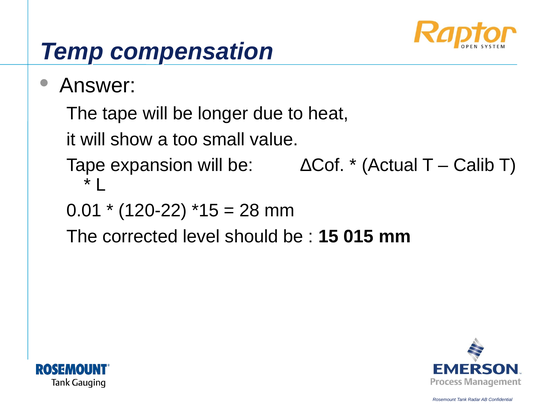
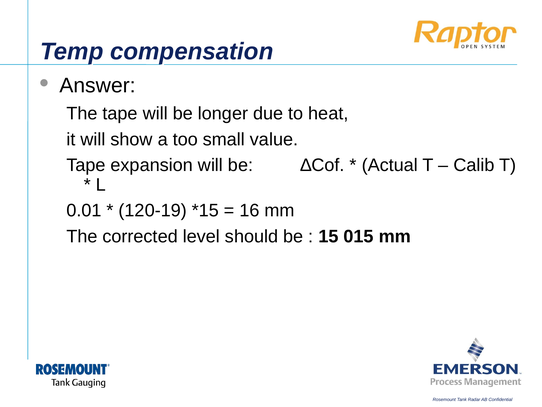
120-22: 120-22 -> 120-19 (153, 210)
28: 28 -> 16 (250, 210)
